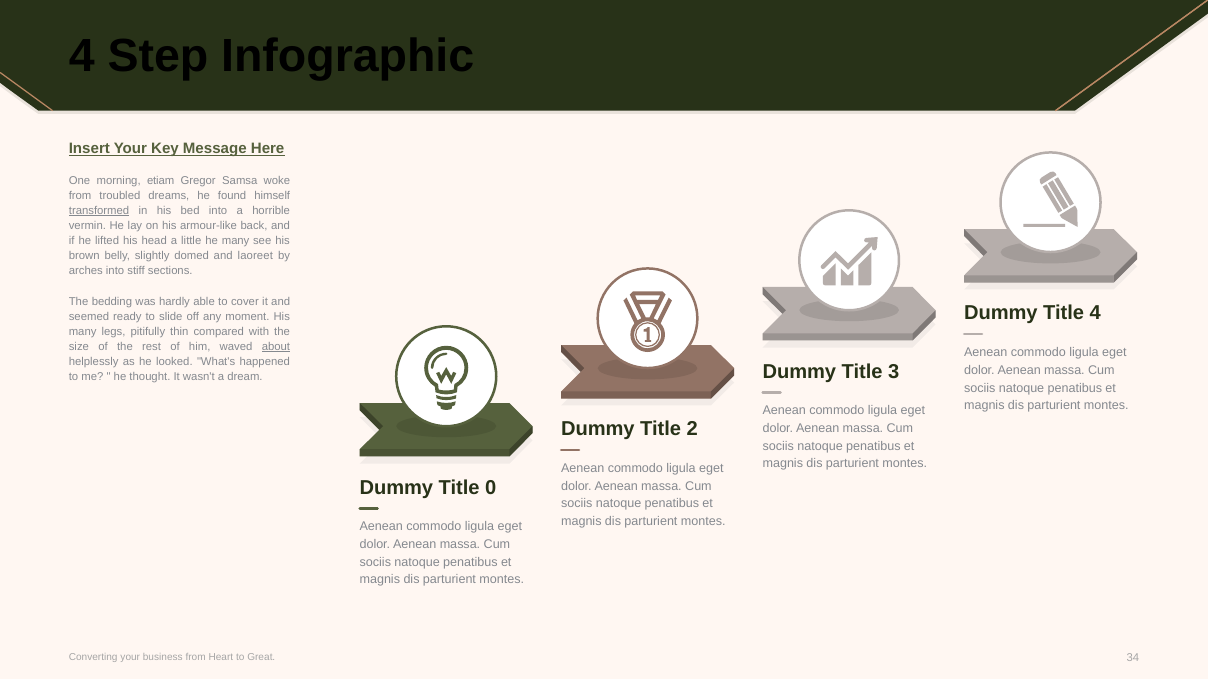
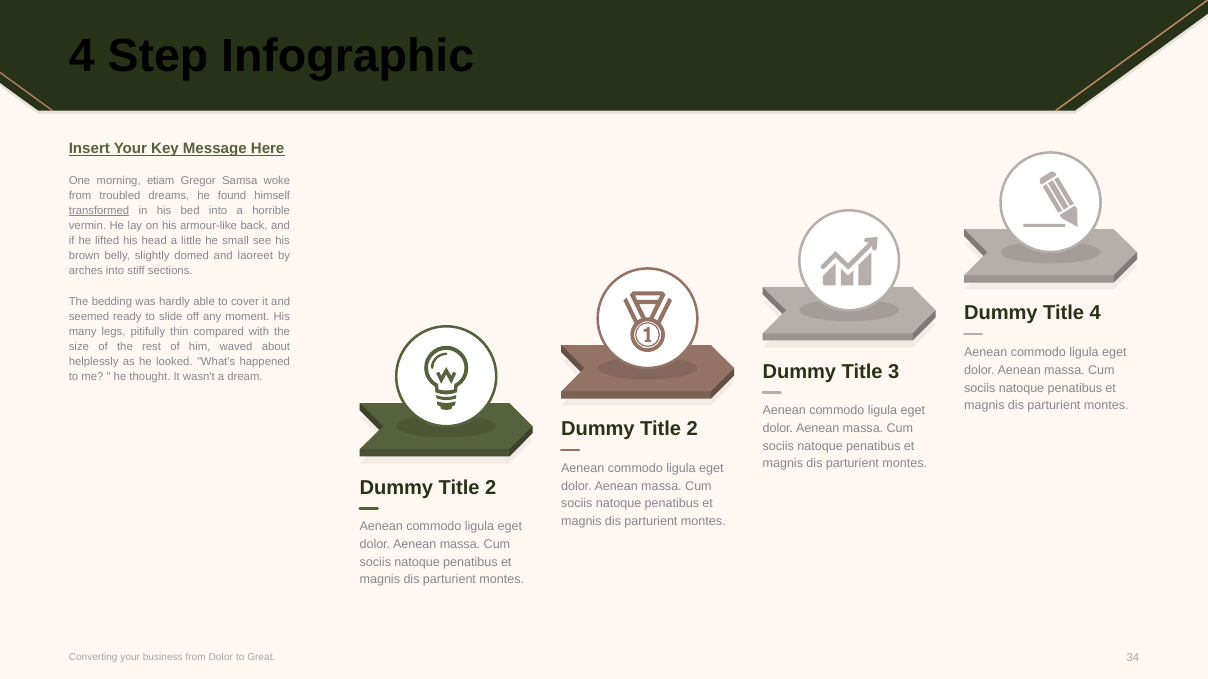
he many: many -> small (236, 241)
about underline: present -> none (276, 347)
0: 0 -> 2 (491, 488)
from Heart: Heart -> Dolor (221, 658)
